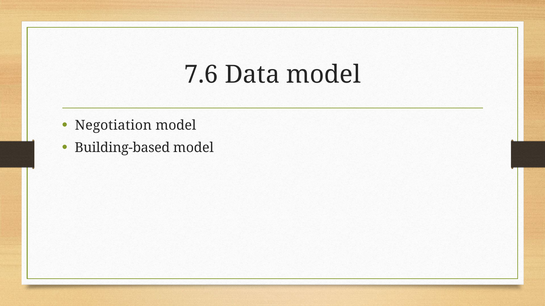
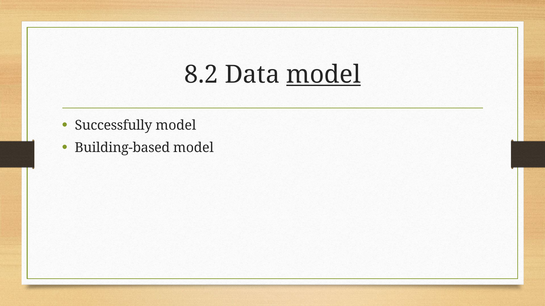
7.6: 7.6 -> 8.2 (201, 75)
model underline: none -> present (324, 75)
Negotiation: Negotiation -> Successfully (113, 125)
